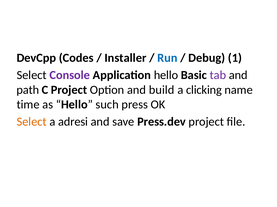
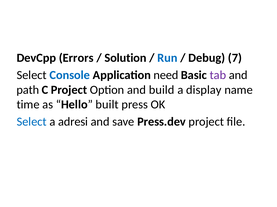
Codes: Codes -> Errors (76, 58)
Installer: Installer -> Solution (126, 58)
1: 1 -> 7 (235, 58)
Console colour: purple -> blue (70, 75)
Application hello: hello -> need (166, 75)
clicking: clicking -> display (204, 90)
such: such -> built (107, 105)
Select colour: orange -> blue (32, 122)
